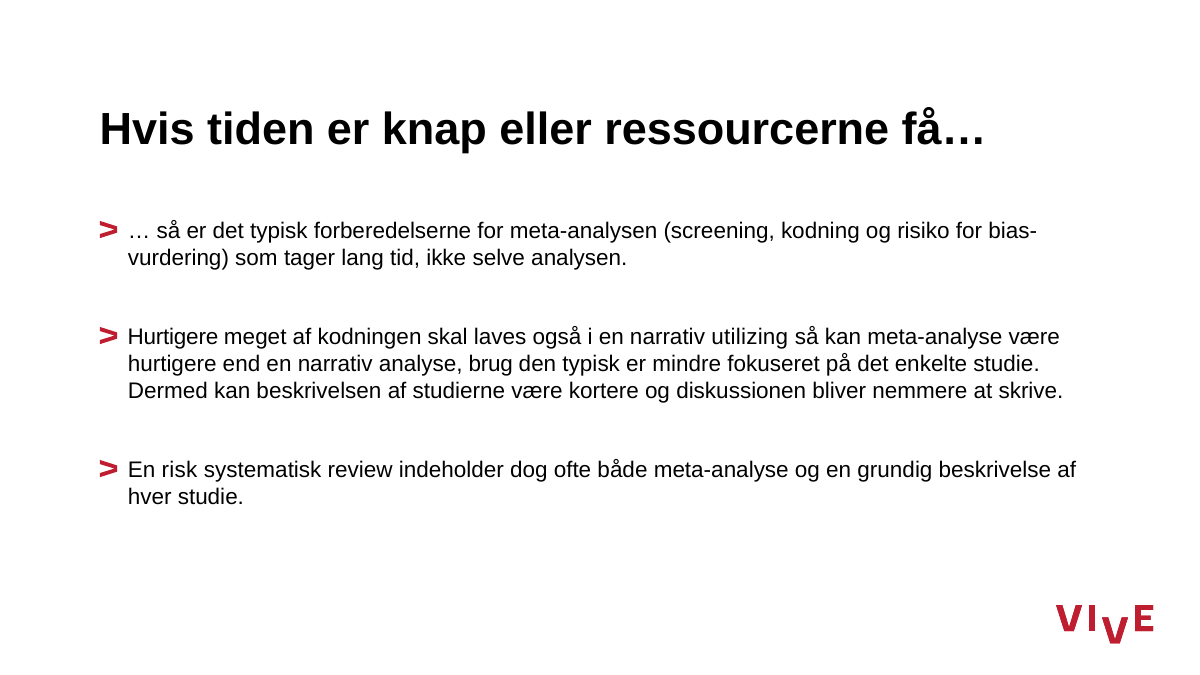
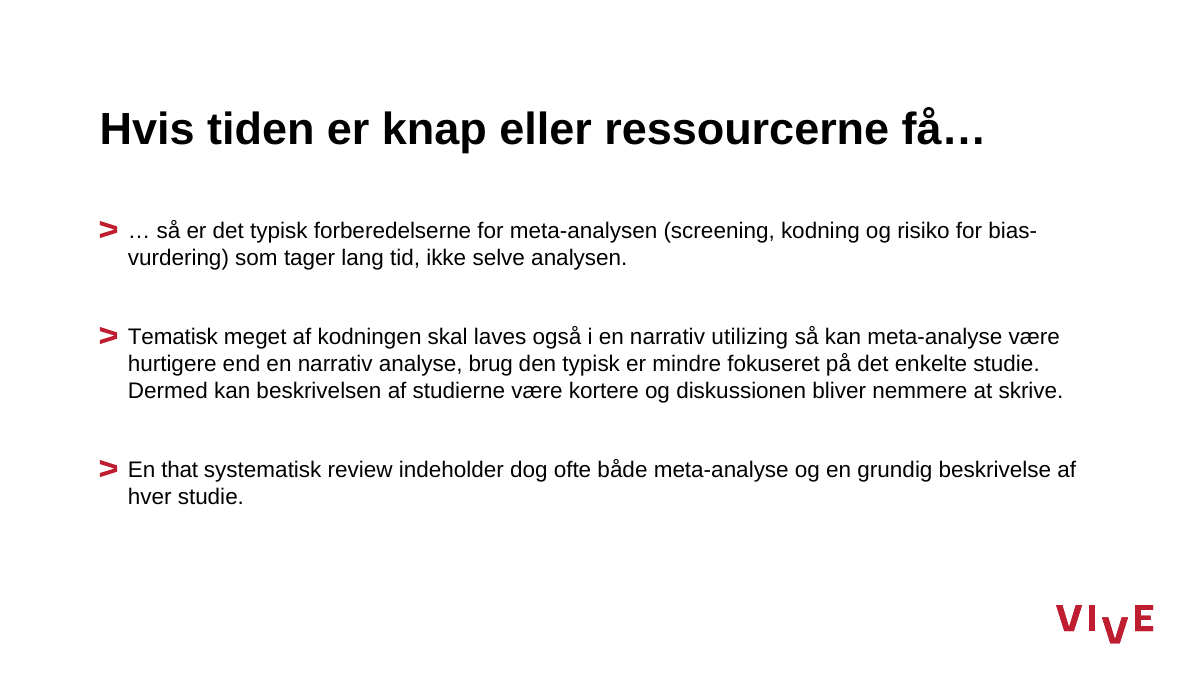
Hurtigere: Hurtigere -> Tematisk (173, 337)
risk: risk -> that (180, 470)
